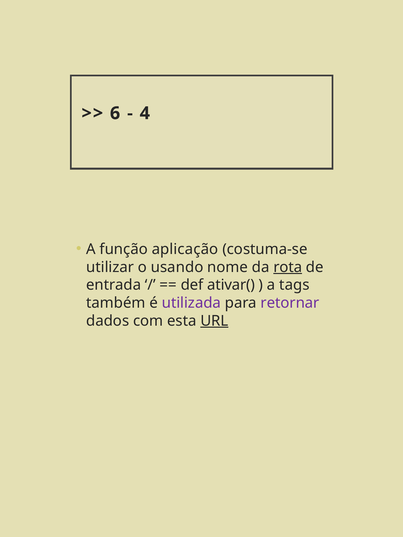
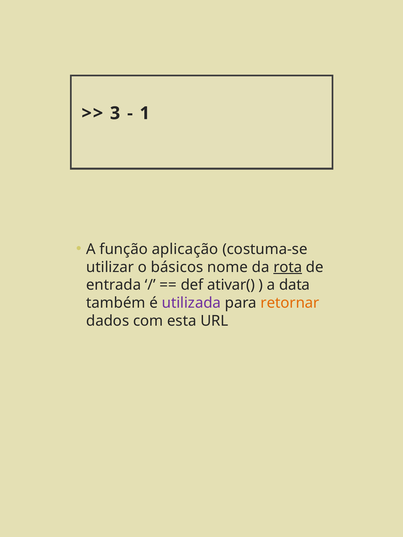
6: 6 -> 3 (115, 113)
4: 4 -> 1 (145, 113)
usando: usando -> básicos (177, 267)
tags: tags -> data (295, 285)
retornar colour: purple -> orange (290, 303)
URL underline: present -> none (214, 321)
